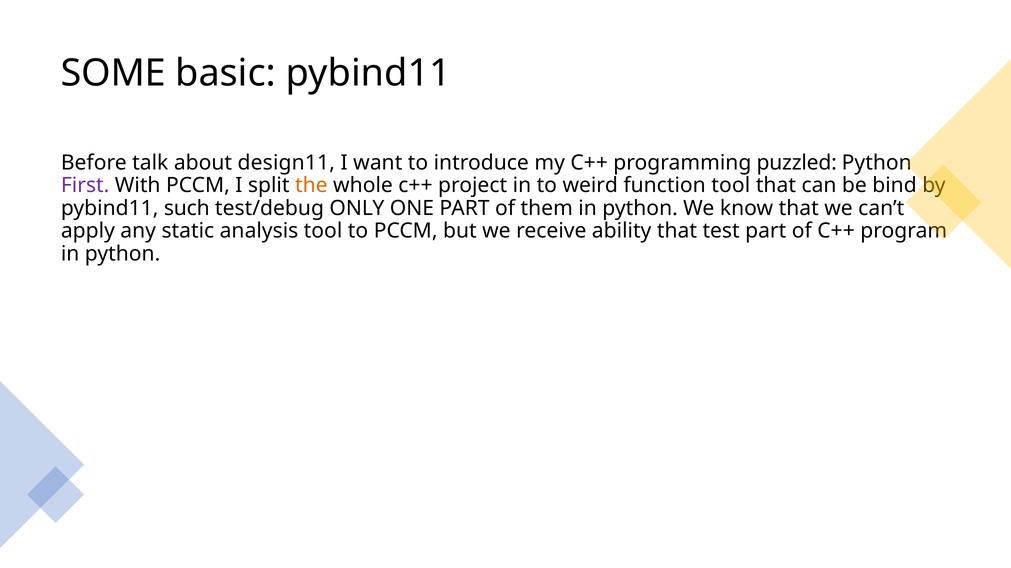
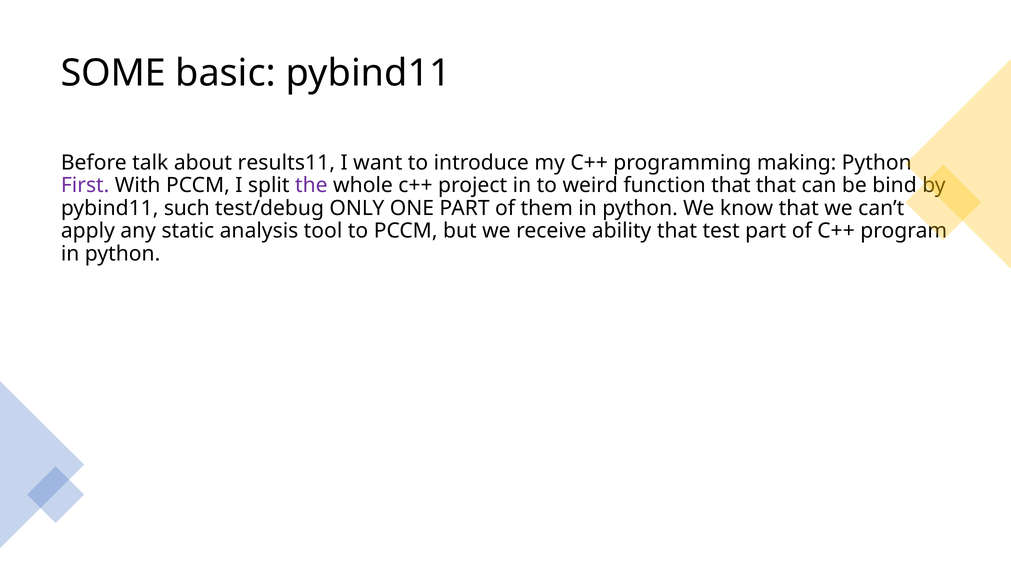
design11: design11 -> results11 (286, 163)
puzzled: puzzled -> making (797, 163)
the colour: orange -> purple (311, 186)
function tool: tool -> that (731, 186)
